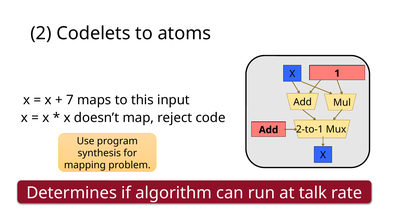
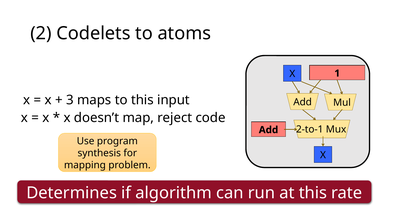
7: 7 -> 3 (70, 100)
at talk: talk -> this (313, 192)
